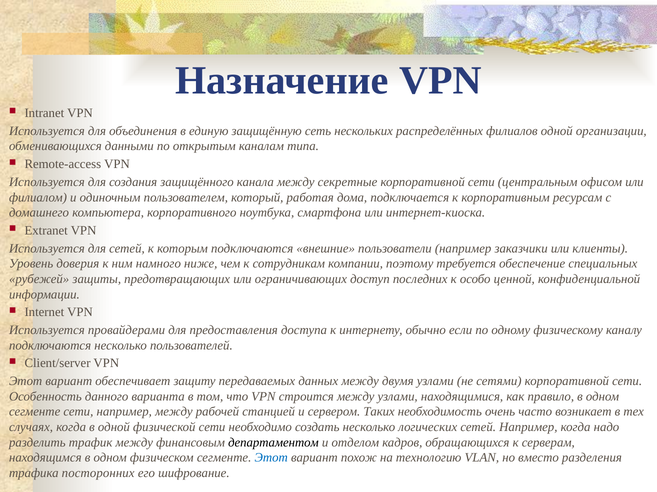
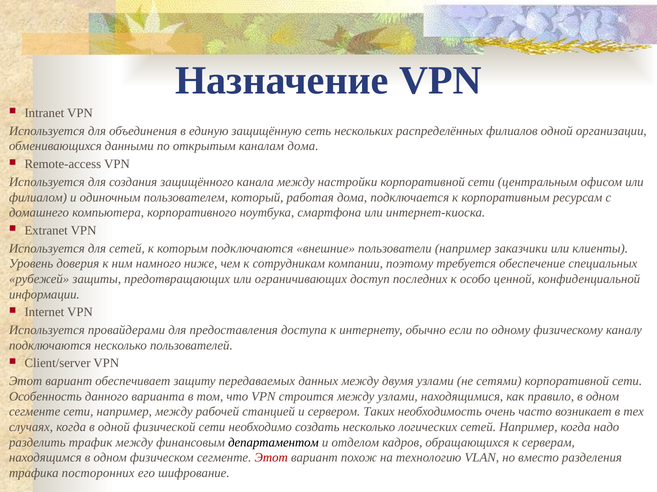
каналам типа: типа -> дома (303, 147)
секретные: секретные -> настройки (347, 182)
Этот colour: blue -> red (271, 458)
